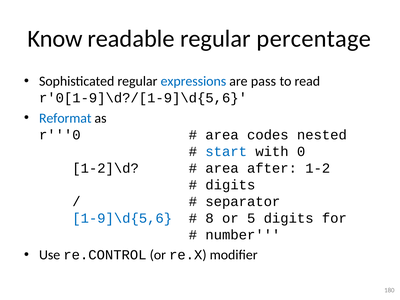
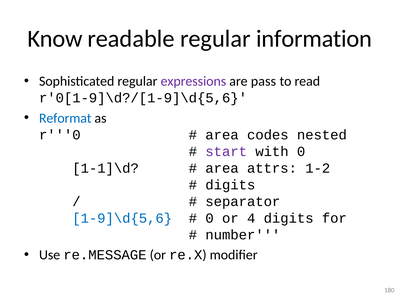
percentage: percentage -> information (314, 39)
expressions colour: blue -> purple (193, 81)
start colour: blue -> purple (226, 152)
1-2]\d: 1-2]\d -> 1-1]\d (106, 168)
after: after -> attrs (272, 168)
8: 8 -> 0 (210, 218)
5: 5 -> 4 (251, 218)
re.CONTROL: re.CONTROL -> re.MESSAGE (105, 255)
